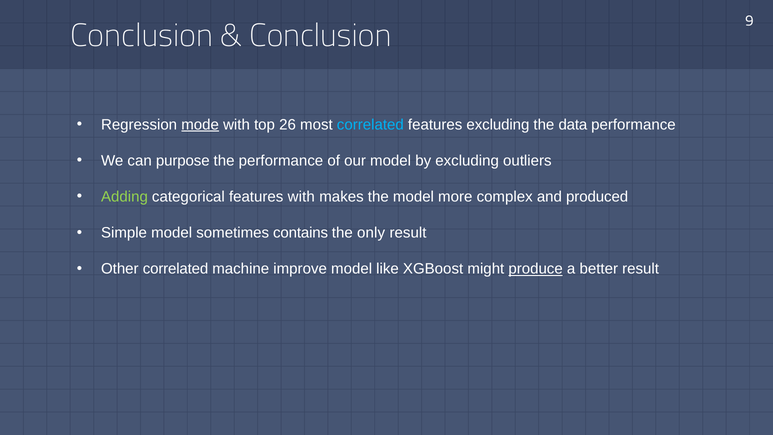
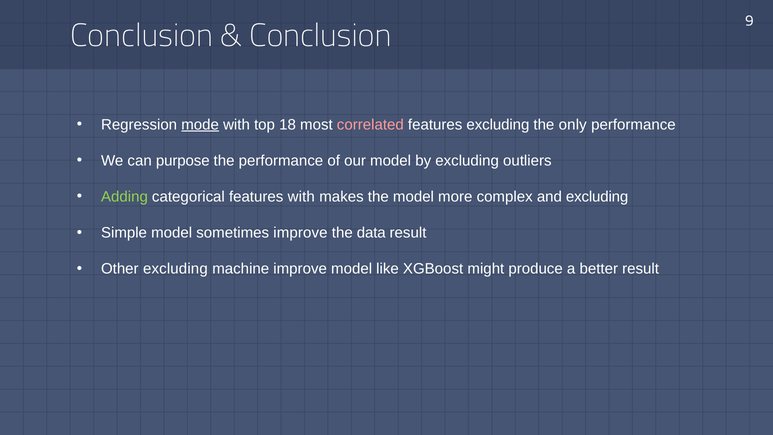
26: 26 -> 18 (288, 125)
correlated colour: light blue -> pink (370, 125)
data: data -> only (573, 125)
and produced: produced -> excluding (597, 197)
sometimes contains: contains -> improve (300, 233)
only: only -> data (371, 233)
Other correlated: correlated -> excluding (175, 269)
produce underline: present -> none (536, 269)
